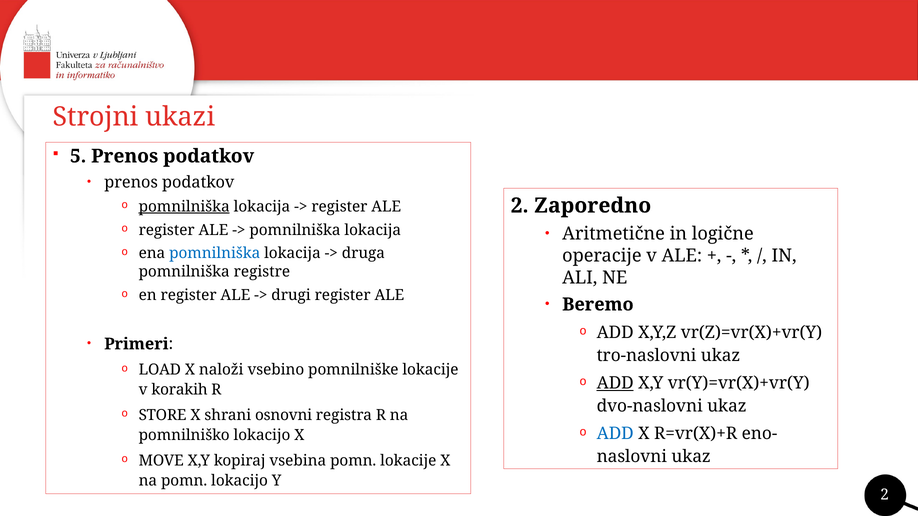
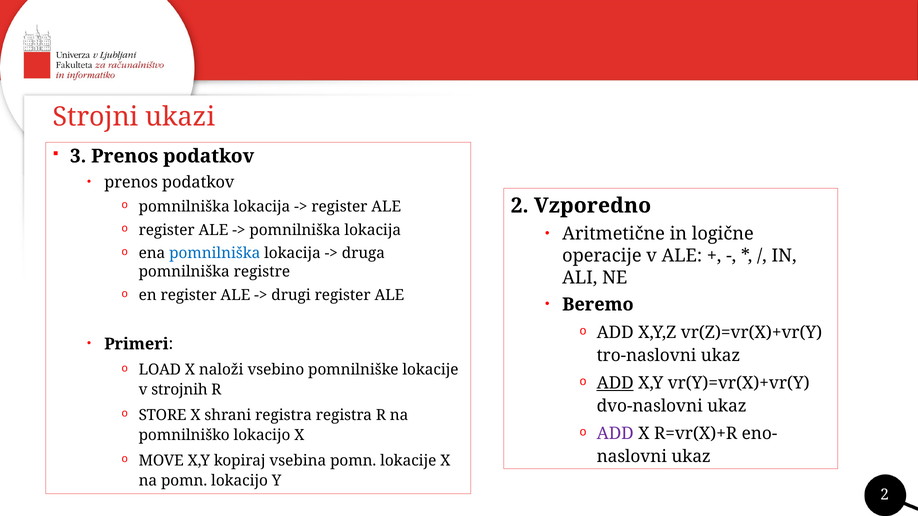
5: 5 -> 3 (78, 156)
Zaporedno: Zaporedno -> Vzporedno (593, 206)
pomnilniška underline: present -> none (184, 207)
korakih: korakih -> strojnih (179, 390)
shrani osnovni: osnovni -> registra (284, 415)
ADD colour: blue -> purple (615, 434)
